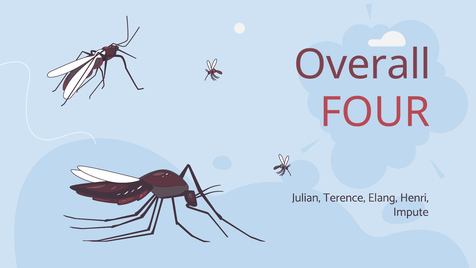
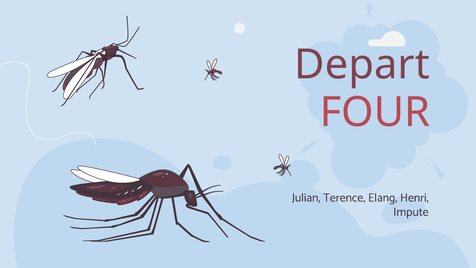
Overall: Overall -> Depart (362, 65)
